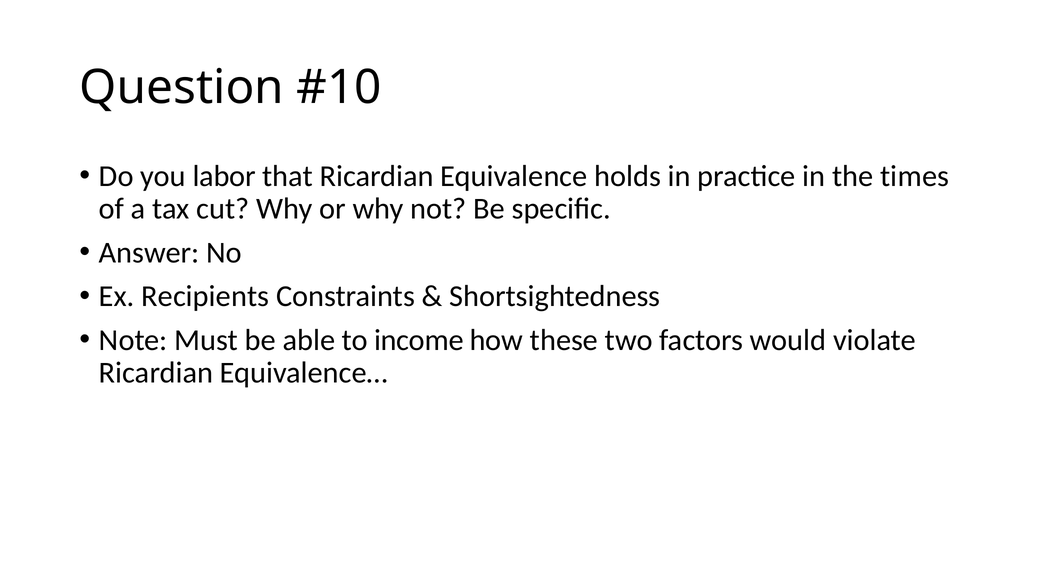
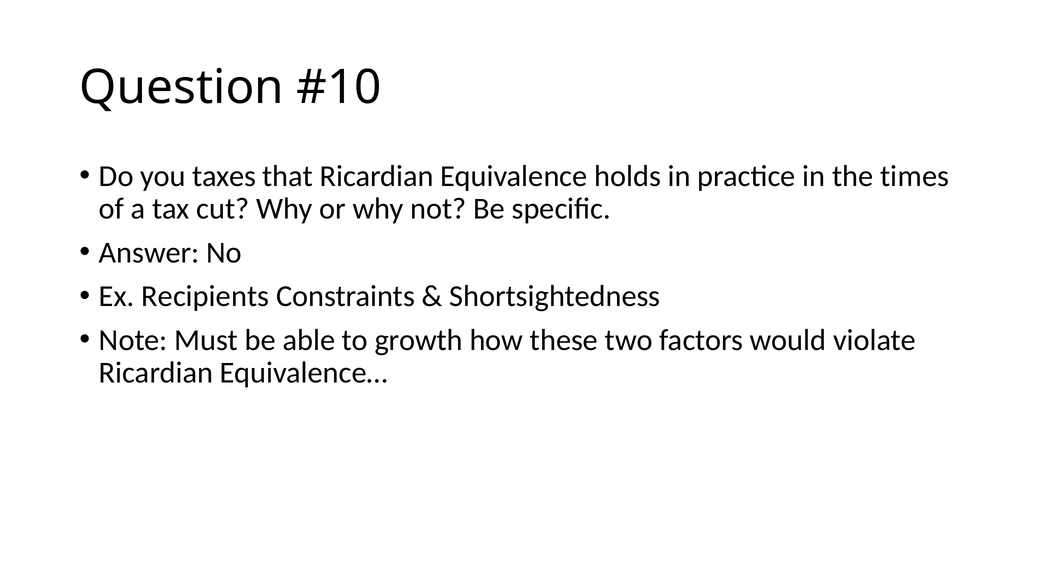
labor: labor -> taxes (224, 176)
income: income -> growth (419, 340)
